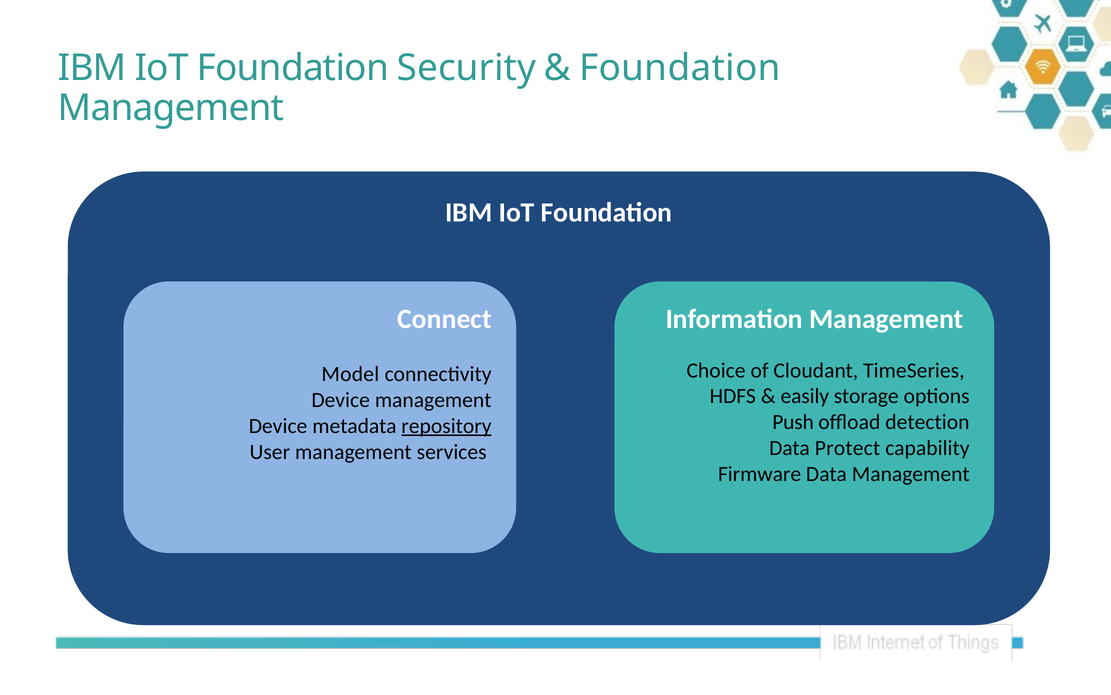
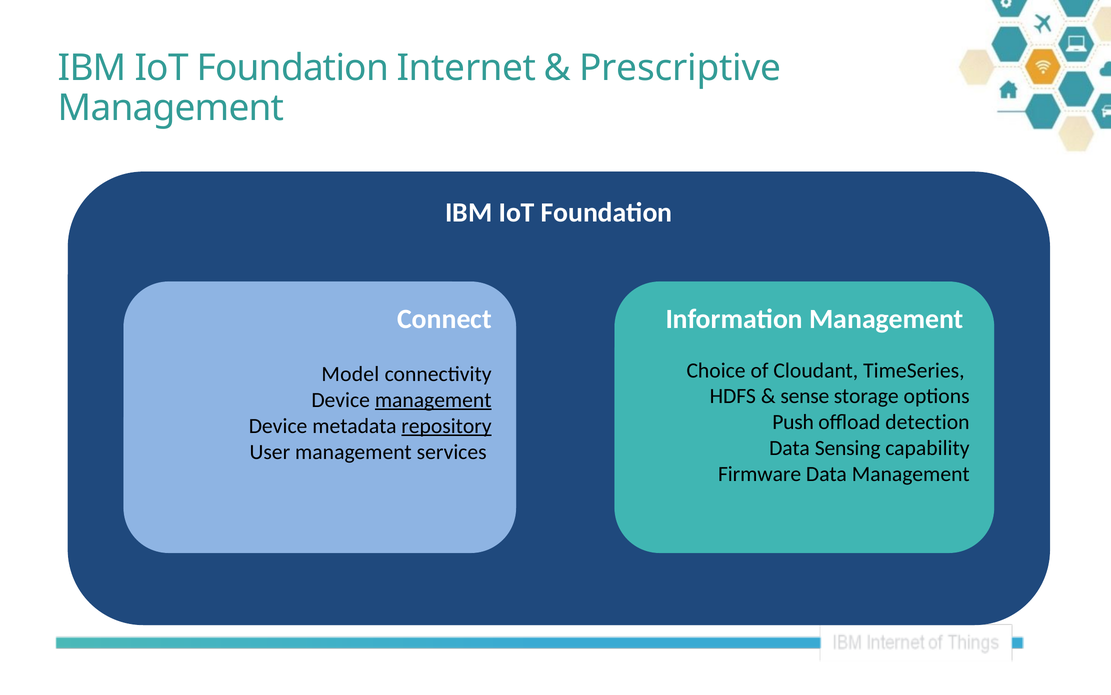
Security: Security -> Internet (467, 68)
Foundation: Foundation -> Prescriptive (680, 68)
easily: easily -> sense (805, 396)
management underline: none -> present (433, 400)
Protect: Protect -> Sensing (848, 448)
